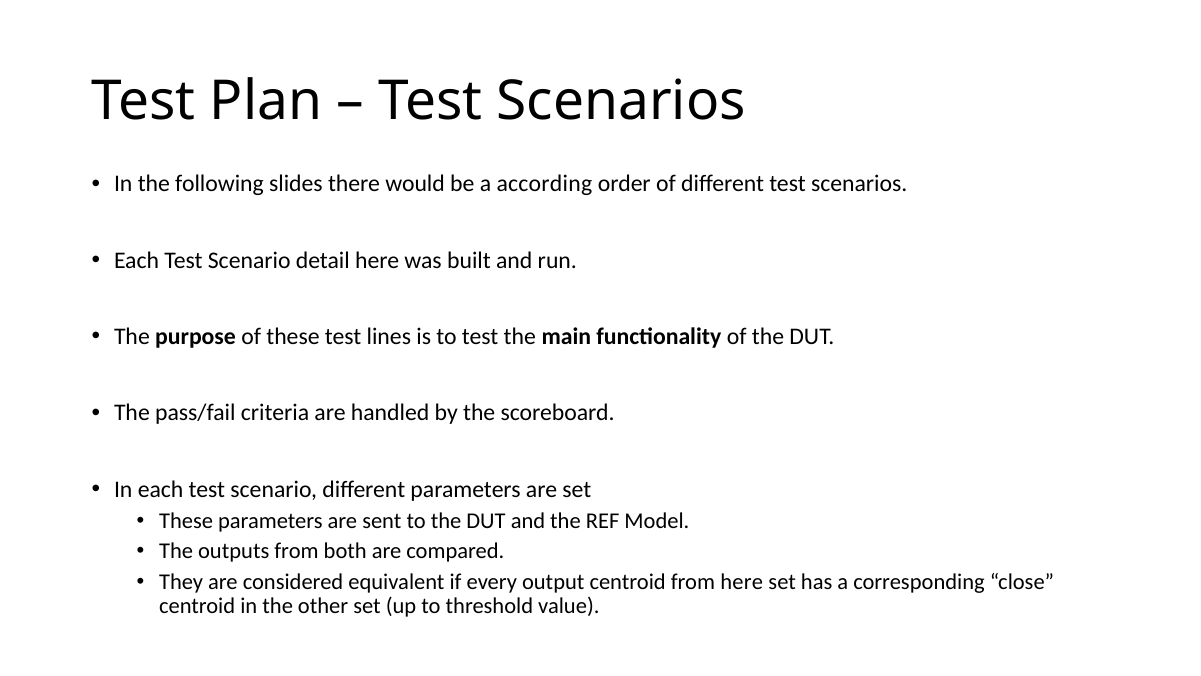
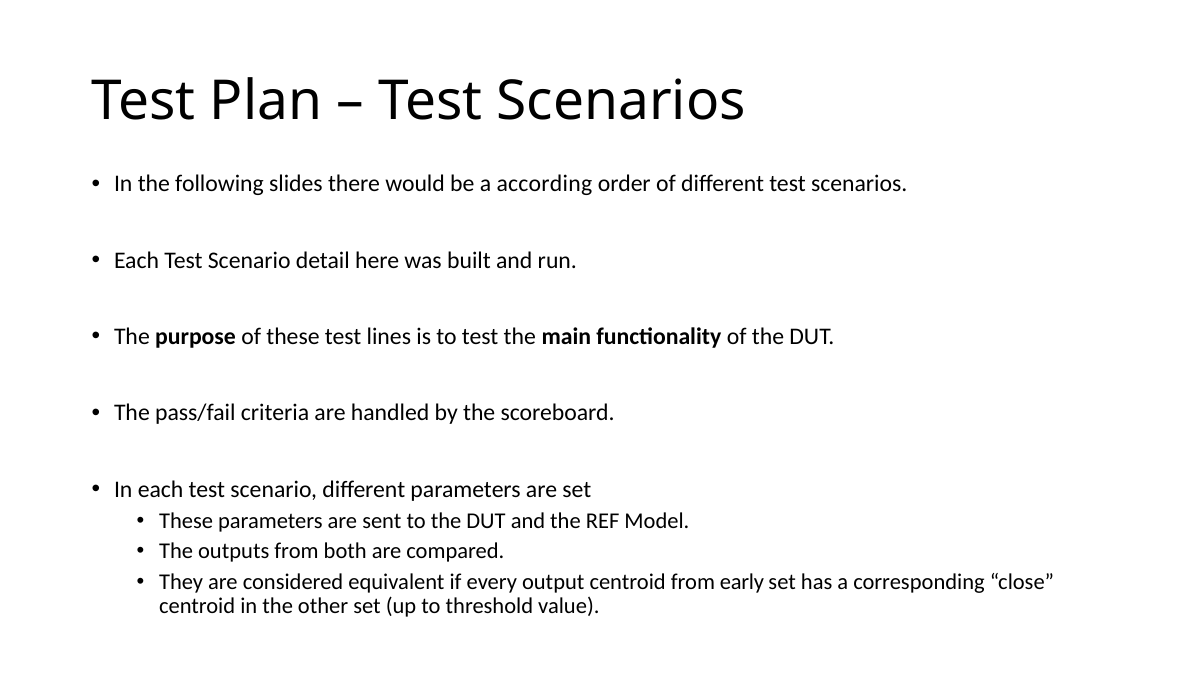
from here: here -> early (742, 582)
